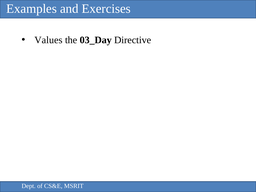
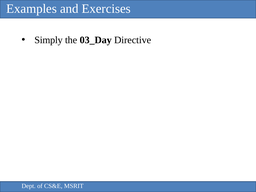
Values: Values -> Simply (49, 40)
